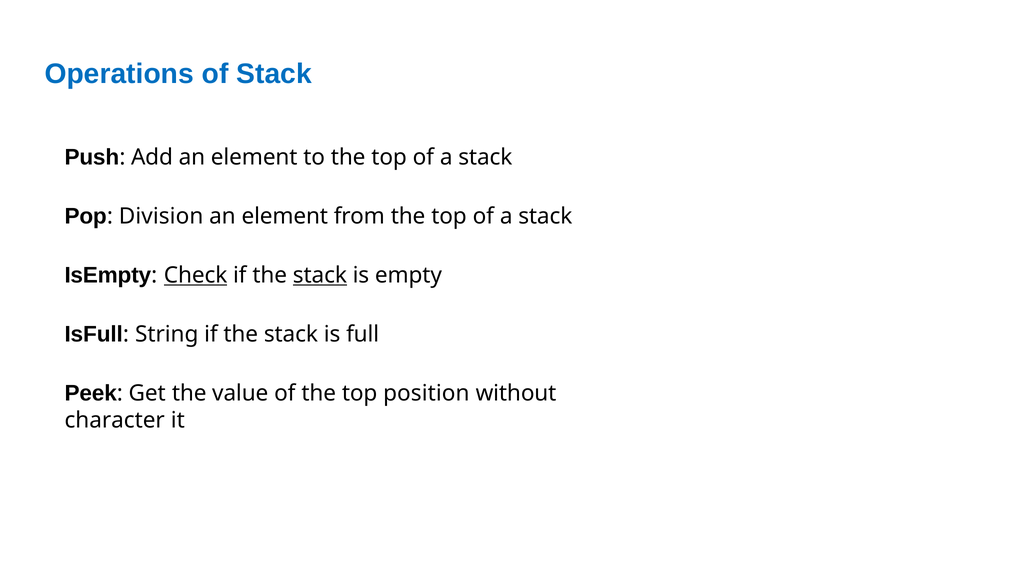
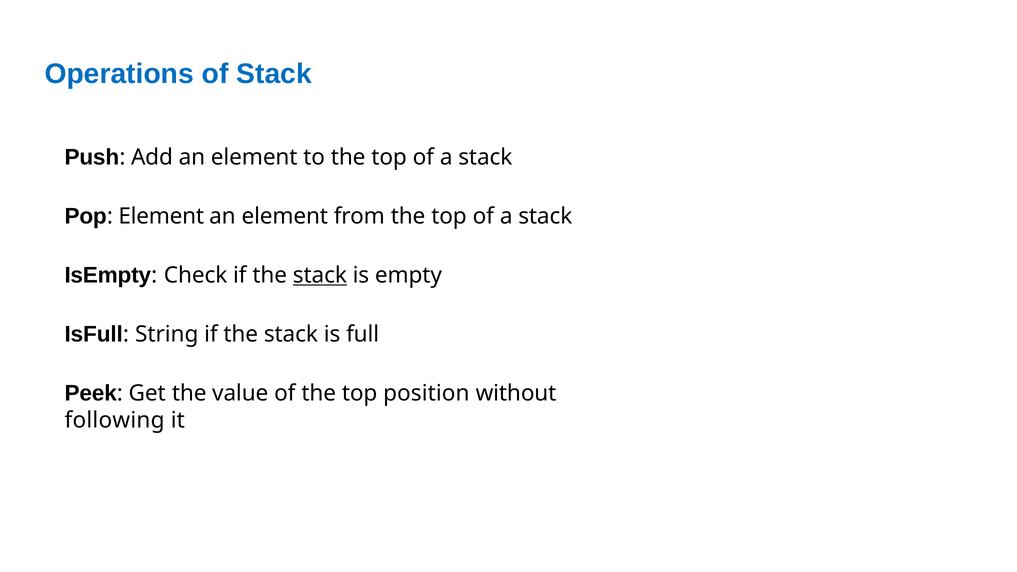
Division: Division -> Element (161, 216)
Check underline: present -> none (196, 275)
character: character -> following (115, 420)
